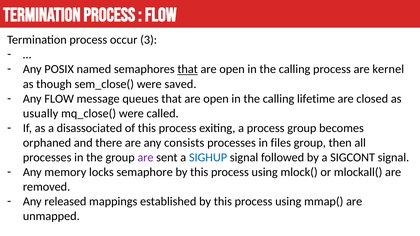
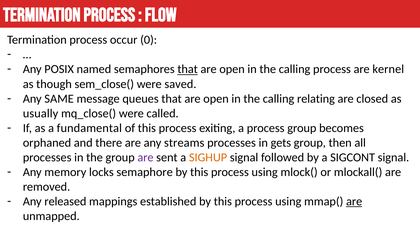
3: 3 -> 0 (149, 40)
Any FLOW: FLOW -> SAME (59, 99)
lifetime: lifetime -> relating (316, 99)
disassociated: disassociated -> fundamental (89, 128)
consists: consists -> streams (184, 143)
files: files -> gets (281, 143)
SIGHUP colour: blue -> orange (208, 158)
are underline: none -> present (354, 202)
